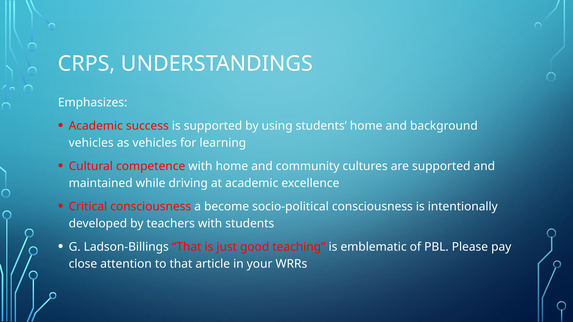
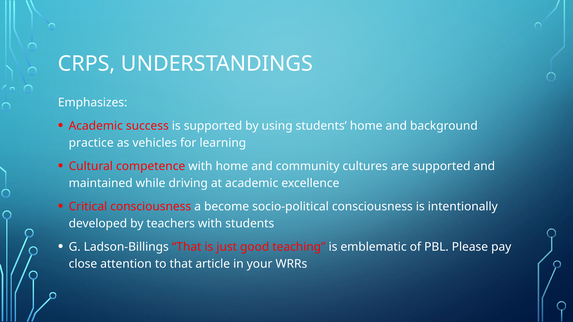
vehicles: vehicles -> practice (91, 143)
